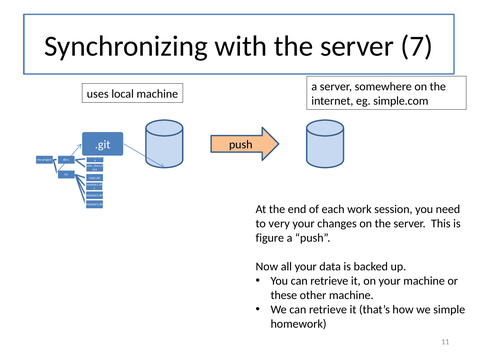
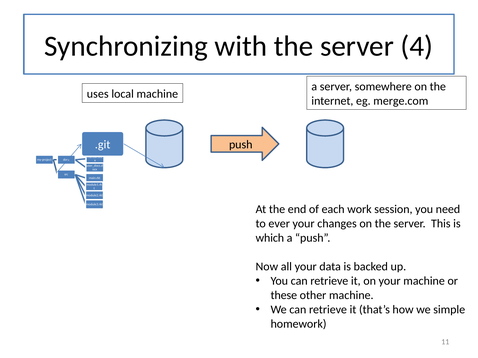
7: 7 -> 4 (417, 46)
simple.com: simple.com -> merge.com (401, 101)
very: very -> ever (279, 224)
figure: figure -> which (270, 238)
